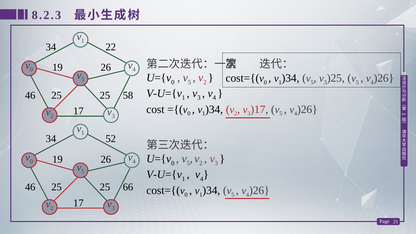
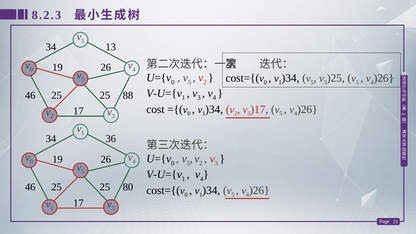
22: 22 -> 13 (111, 47)
58: 58 -> 88 (128, 95)
52: 52 -> 36 (111, 139)
66: 66 -> 80 (128, 187)
